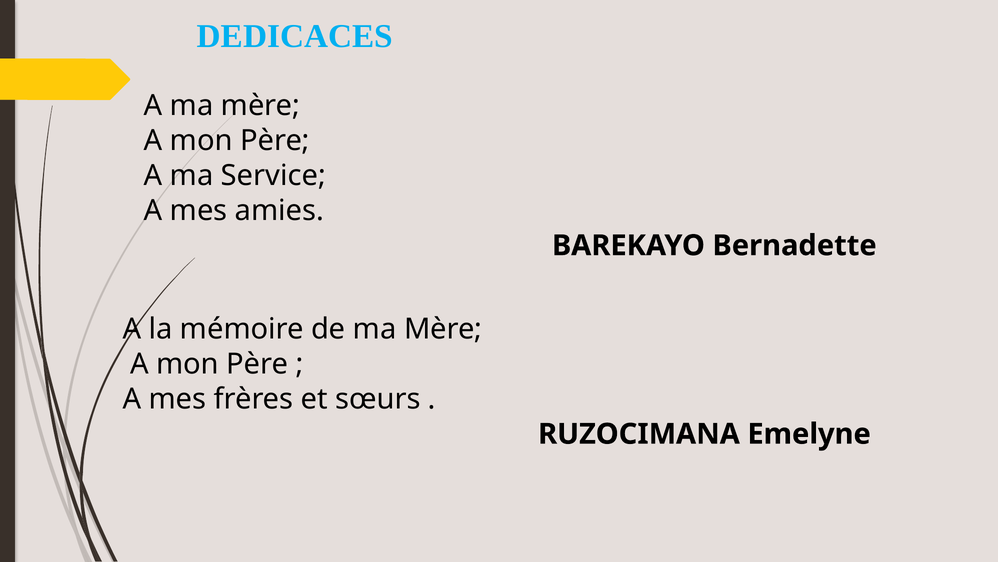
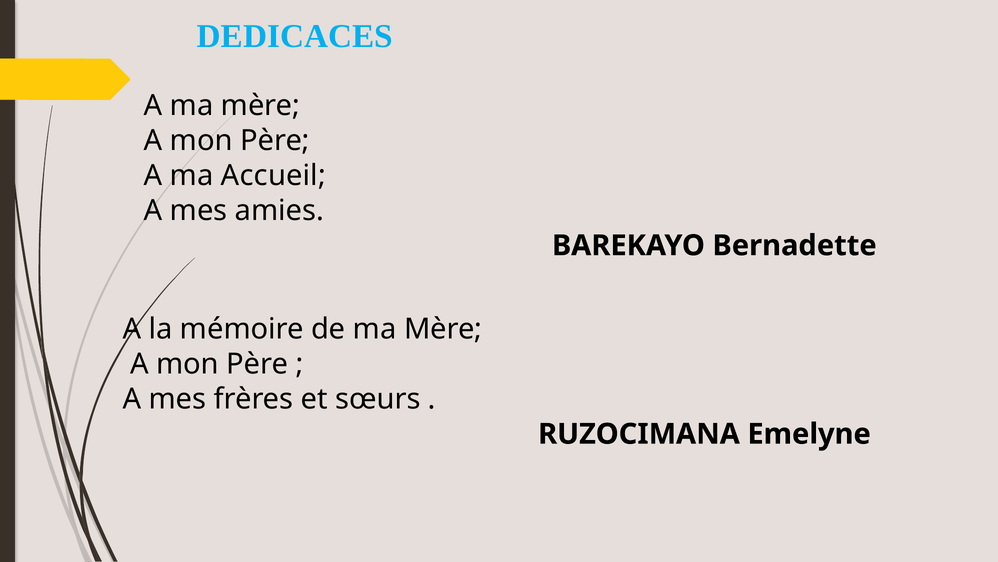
Service: Service -> Accueil (273, 175)
